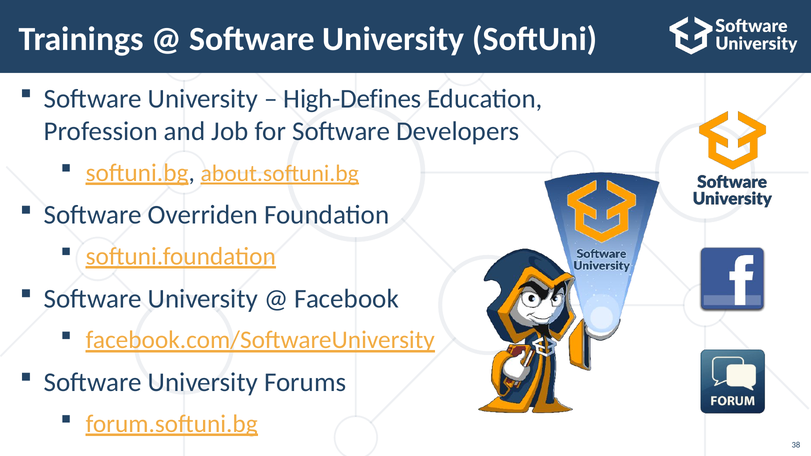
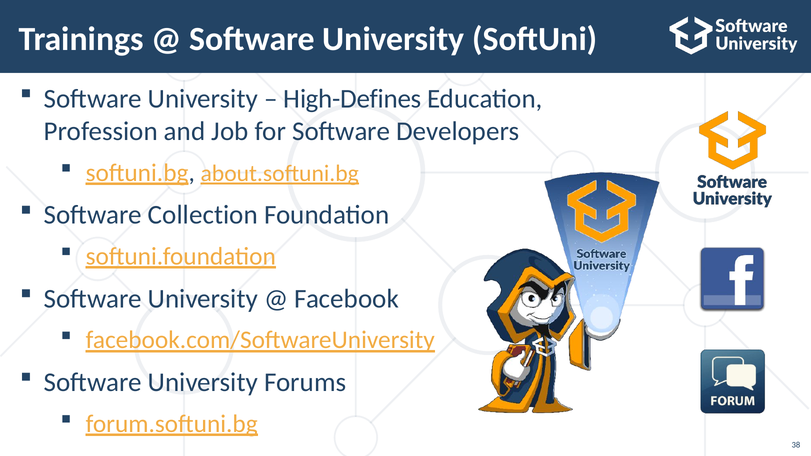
Overriden: Overriden -> Collection (203, 215)
